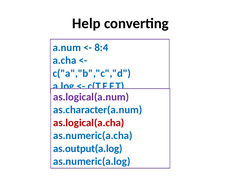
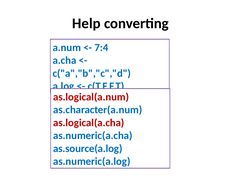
8:4: 8:4 -> 7:4 (101, 47)
as.logical(a.num colour: purple -> red (91, 97)
as.output(a.log: as.output(a.log -> as.source(a.log (88, 148)
